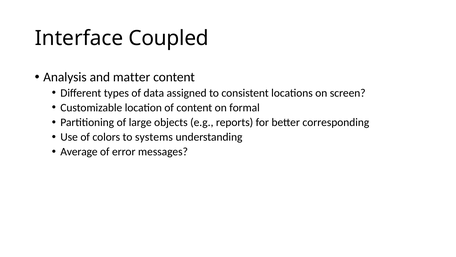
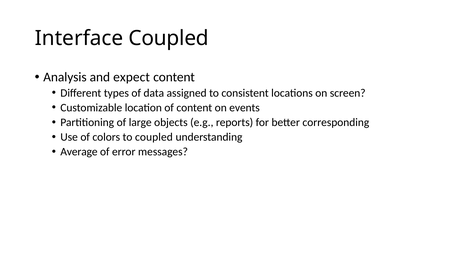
matter: matter -> expect (132, 77)
formal: formal -> events (245, 107)
to systems: systems -> coupled (154, 137)
